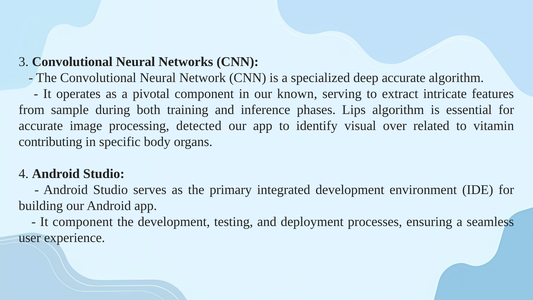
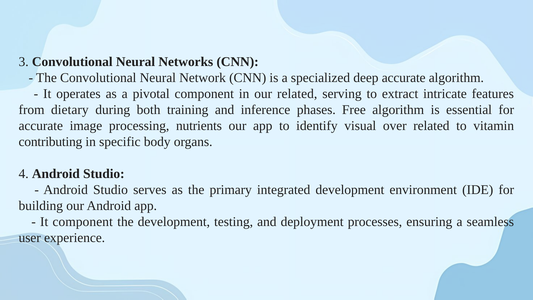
our known: known -> related (297, 94)
sample: sample -> dietary (70, 110)
Lips: Lips -> Free (354, 110)
detected: detected -> nutrients (199, 126)
